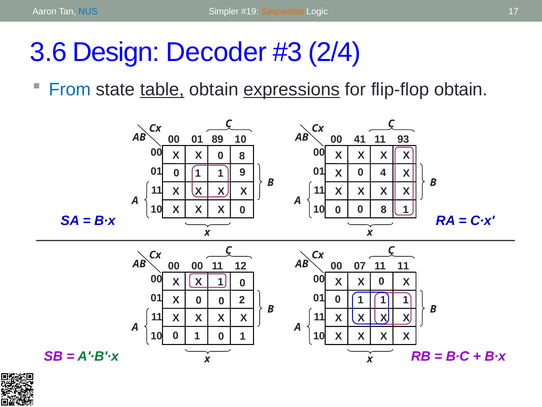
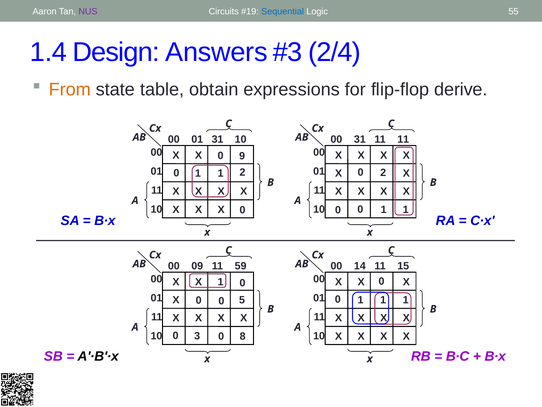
NUS colour: blue -> purple (88, 11)
Simpler: Simpler -> Circuits (224, 11)
Sequential colour: orange -> blue (283, 11)
17: 17 -> 55 (513, 11)
3.6: 3.6 -> 1.4 (48, 52)
Decoder: Decoder -> Answers (216, 52)
From colour: blue -> orange (70, 90)
table underline: present -> none (162, 90)
expressions underline: present -> none (292, 90)
flip-flop obtain: obtain -> derive (461, 90)
01 89: 89 -> 31 (217, 139)
00 41: 41 -> 31 (360, 139)
11 93: 93 -> 11 (403, 139)
8: 8 -> 9 (242, 156)
4: 4 -> 2 (383, 173)
9: 9 -> 2 (242, 172)
0 0 8: 8 -> 1 (384, 209)
00 00: 00 -> 09 (197, 266)
12: 12 -> 59 (241, 266)
07: 07 -> 14 (360, 266)
11 11: 11 -> 15 (403, 266)
2: 2 -> 5 (242, 300)
1: 1 -> 3 (197, 335)
1: 1 -> 8 (243, 336)
A'∙B'∙x colour: green -> black (98, 356)
